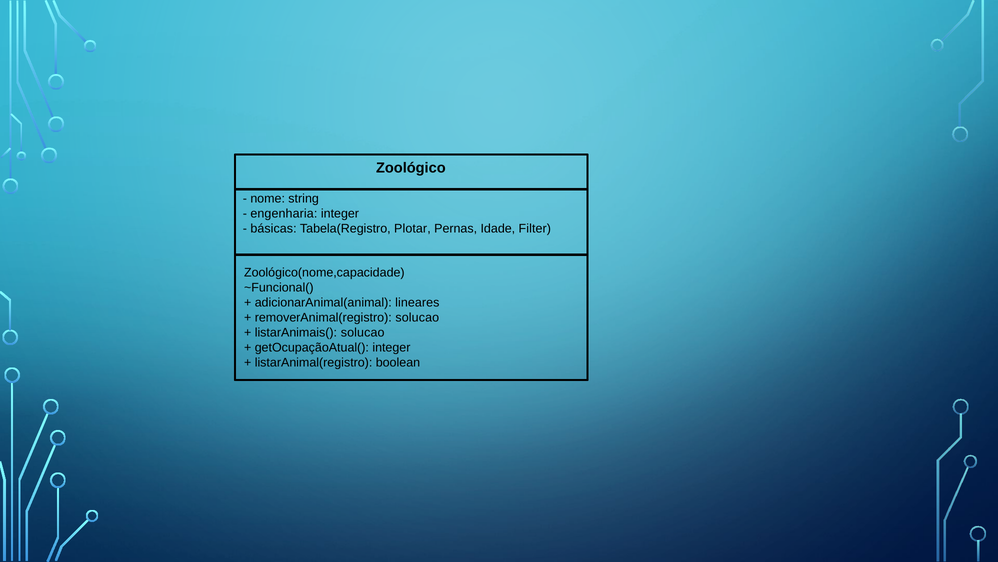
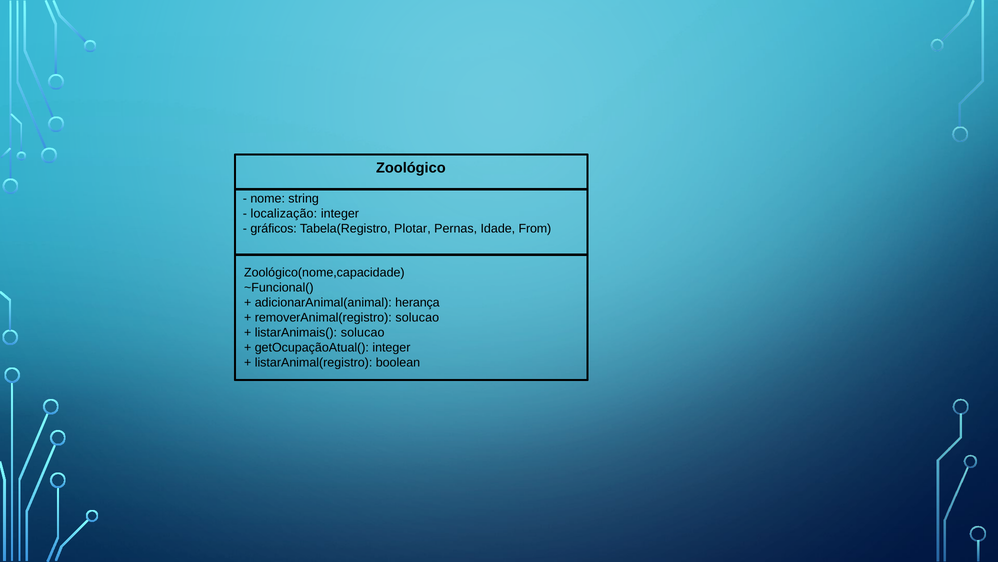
engenharia: engenharia -> localização (284, 214)
básicas: básicas -> gráficos (274, 229)
Filter: Filter -> From (535, 229)
lineares: lineares -> herança (417, 302)
